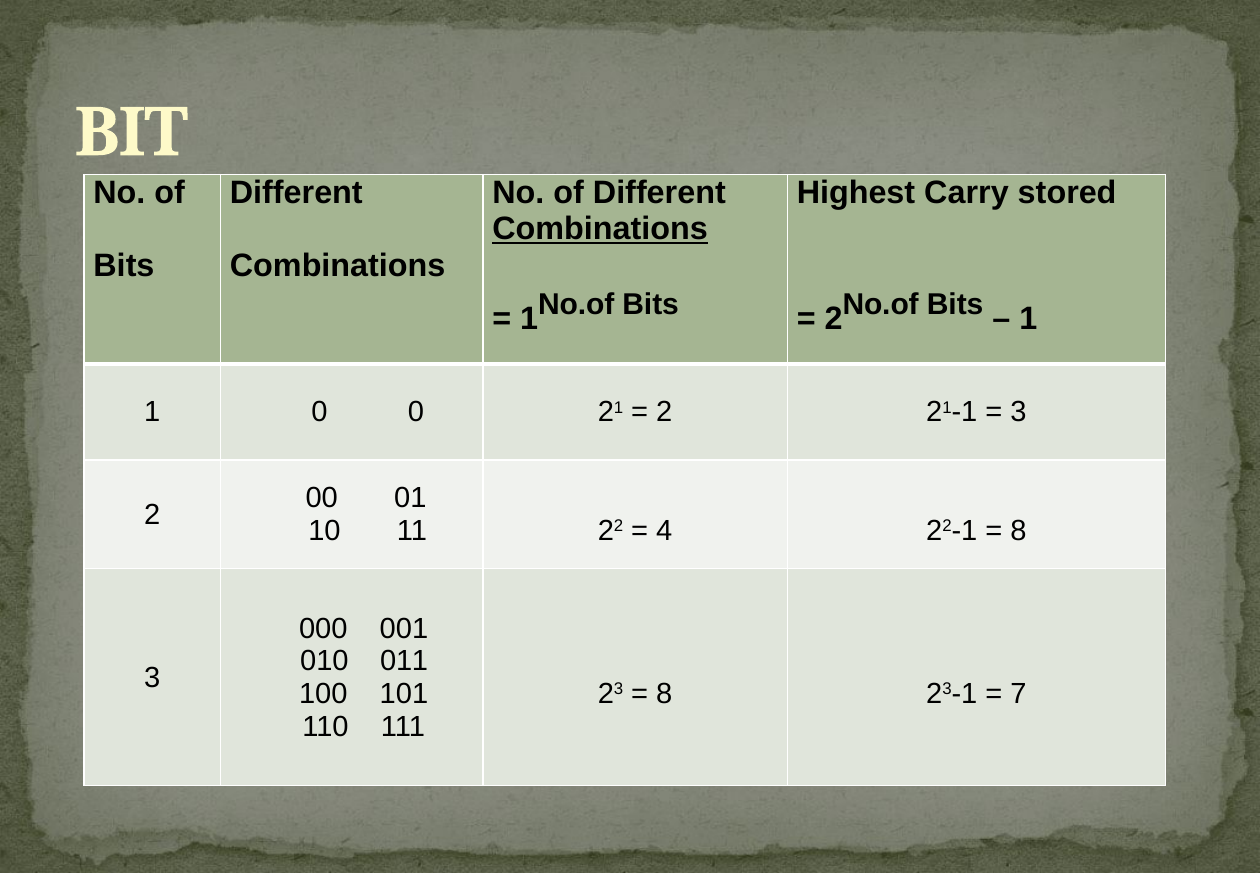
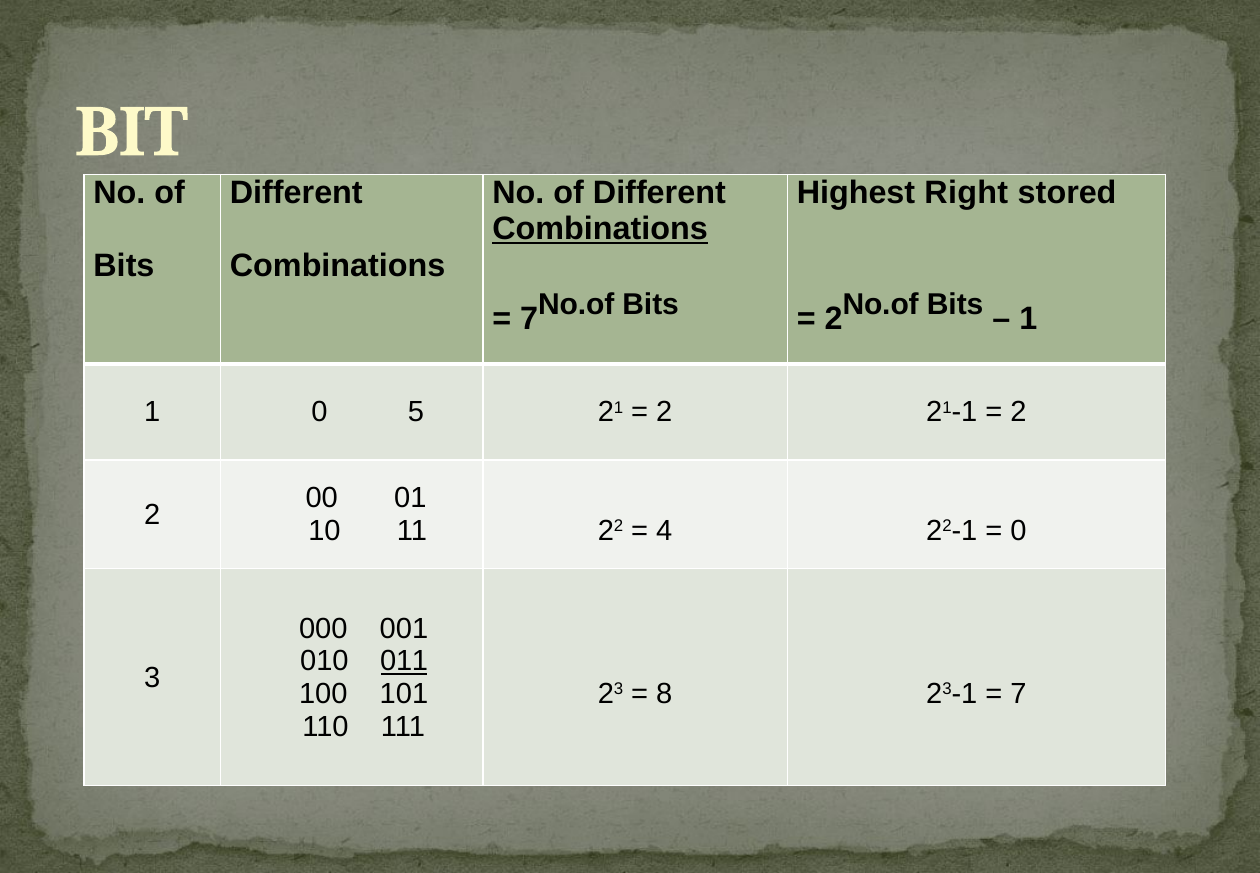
Carry: Carry -> Right (966, 193)
1: 1 -> 7 (529, 319)
0 0: 0 -> 5 (416, 412)
3: 3 -> 2 (1018, 412)
8: 8 -> 0 (1018, 530)
011 underline: none -> present (404, 661)
